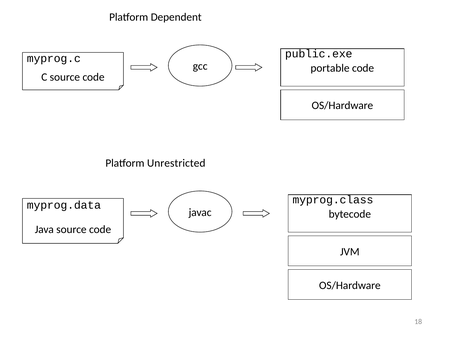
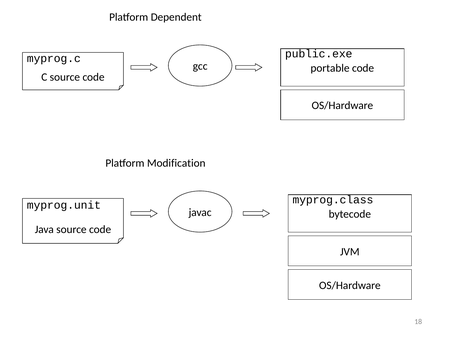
Unrestricted: Unrestricted -> Modification (176, 163)
myprog.data: myprog.data -> myprog.unit (64, 205)
